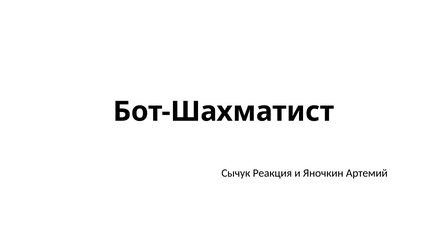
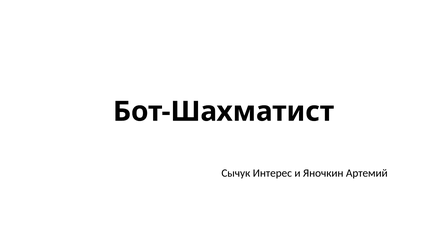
Реакция: Реакция -> Интерес (272, 174)
